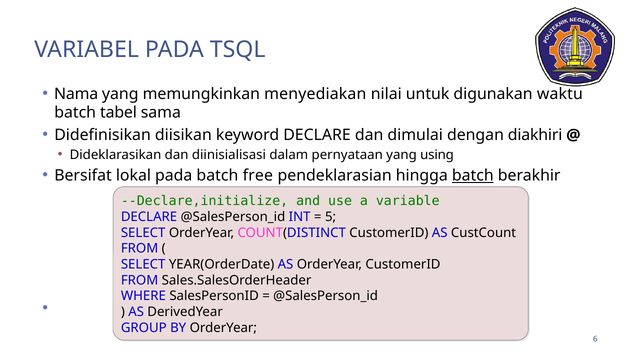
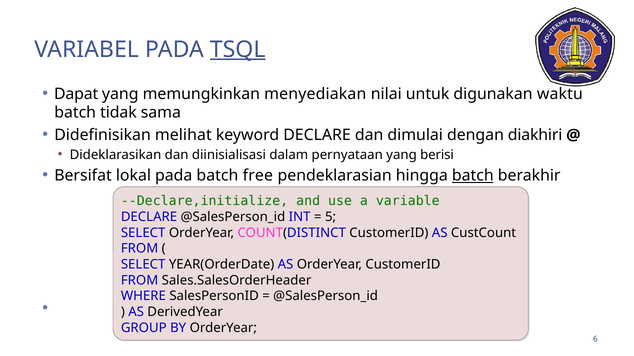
TSQL underline: none -> present (238, 50)
Nama: Nama -> Dapat (76, 94)
tabel: tabel -> tidak (118, 113)
diisikan: diisikan -> melihat (183, 135)
using: using -> berisi (437, 155)
